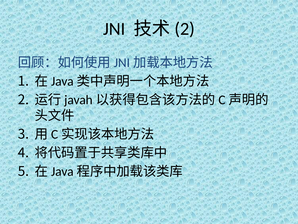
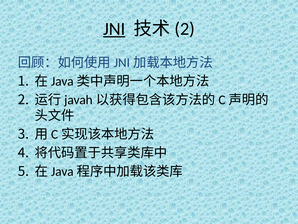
JNI underline: none -> present (114, 29)
